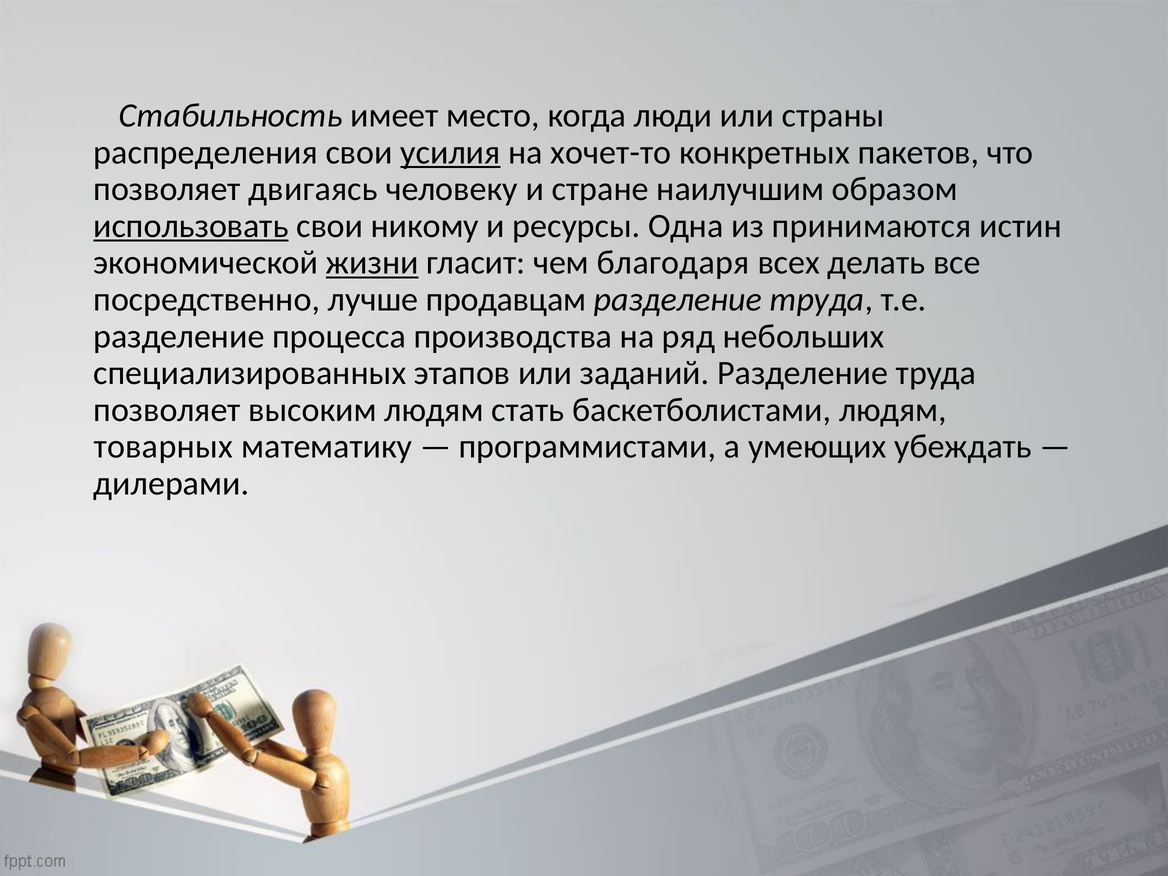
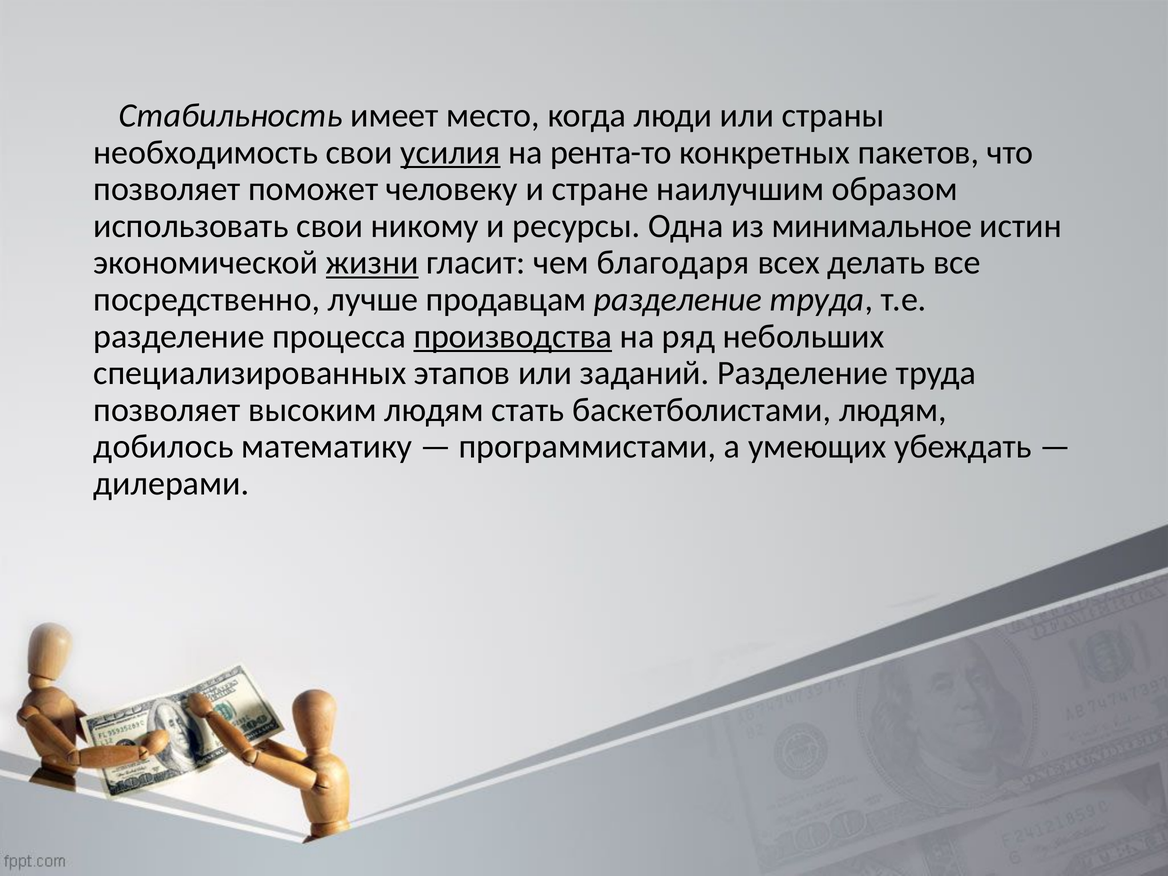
распределения: распределения -> необходимость (206, 152)
хочет-то: хочет-то -> рента-то (611, 152)
двигаясь: двигаясь -> поможет (313, 189)
использовать underline: present -> none (191, 226)
принимаются: принимаются -> минимальное (872, 226)
производства underline: none -> present (513, 336)
товарных: товарных -> добилось (163, 447)
